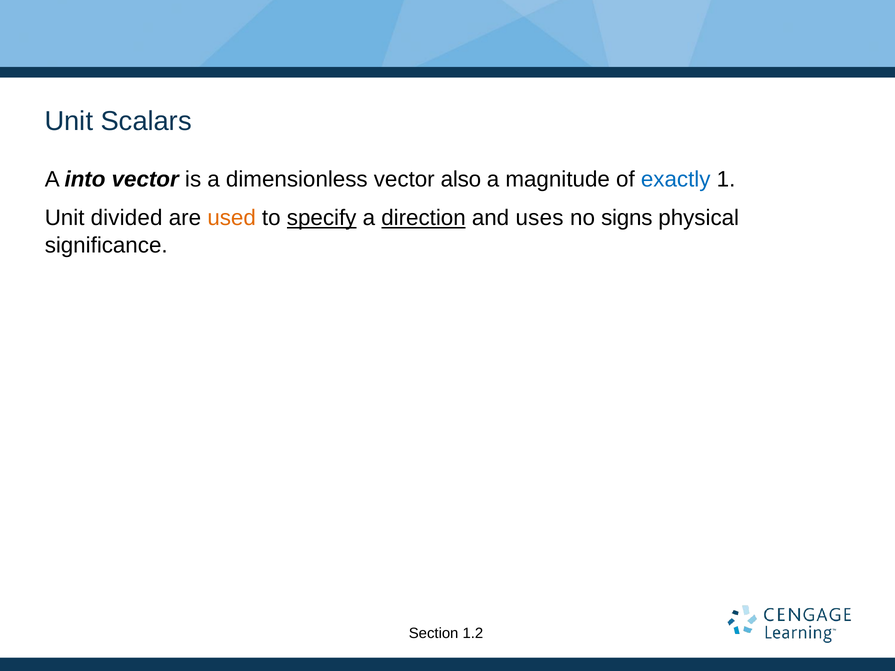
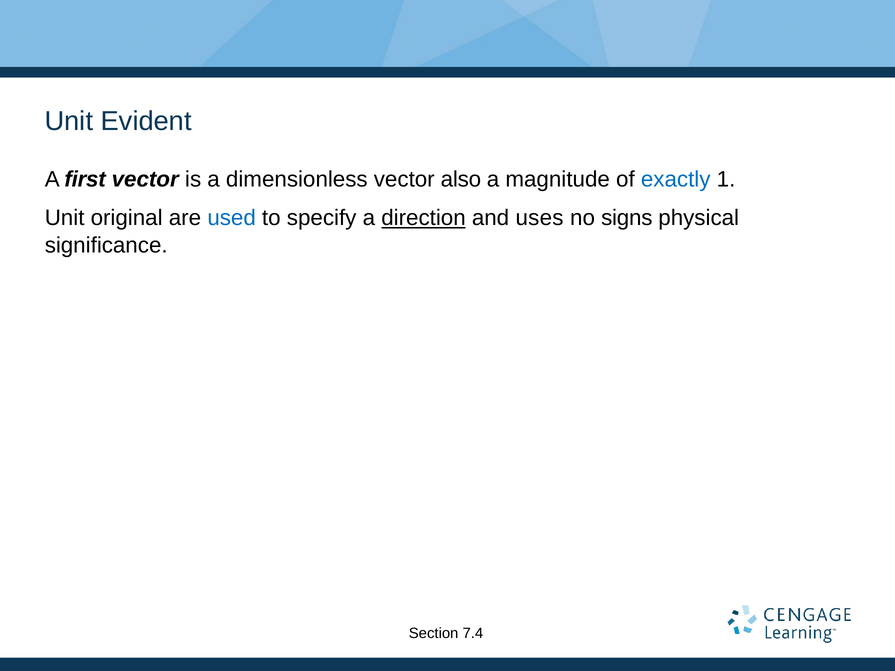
Scalars: Scalars -> Evident (146, 121)
into: into -> first (85, 180)
divided: divided -> original (127, 218)
used colour: orange -> blue (232, 218)
specify underline: present -> none (322, 218)
1.2: 1.2 -> 7.4 (473, 633)
